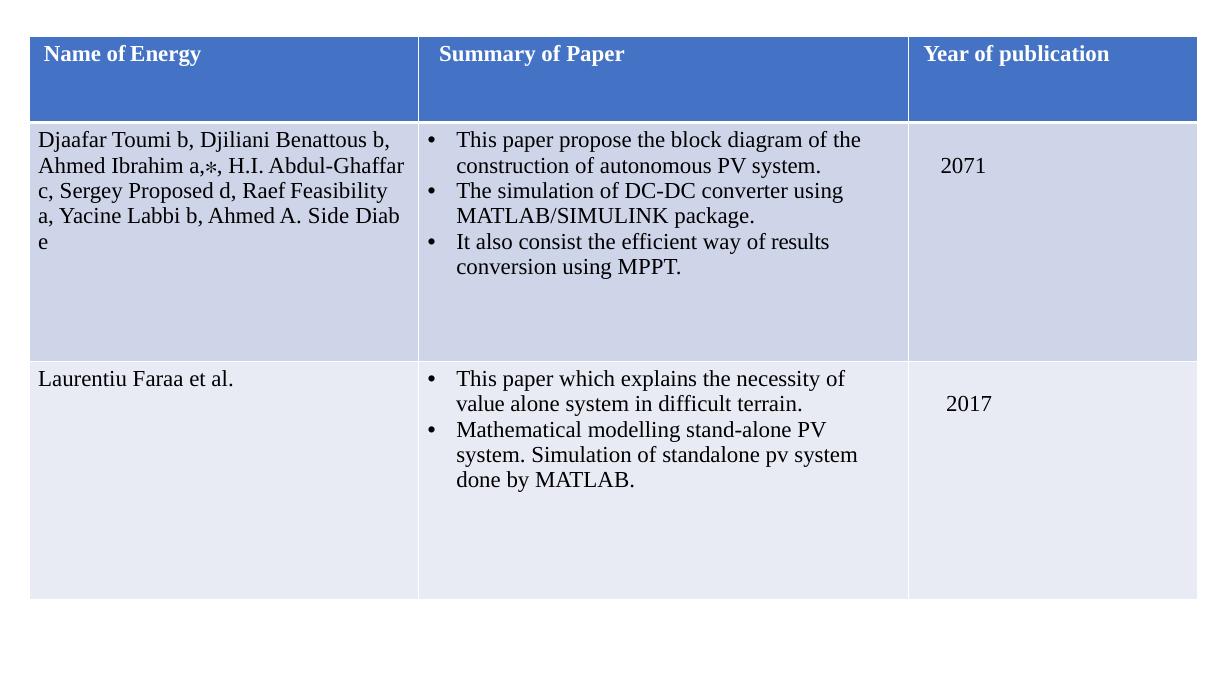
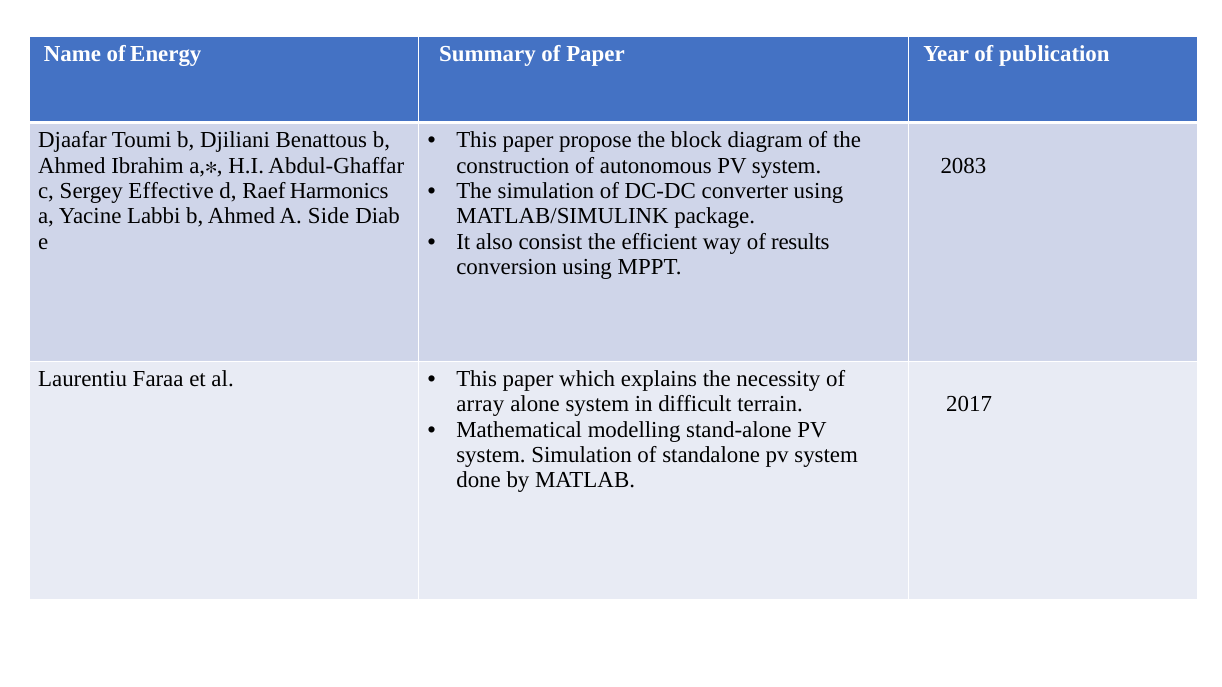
2071: 2071 -> 2083 (963, 166)
Proposed: Proposed -> Effective (171, 191)
Feasibility: Feasibility -> Harmonics (339, 191)
value: value -> array (480, 404)
